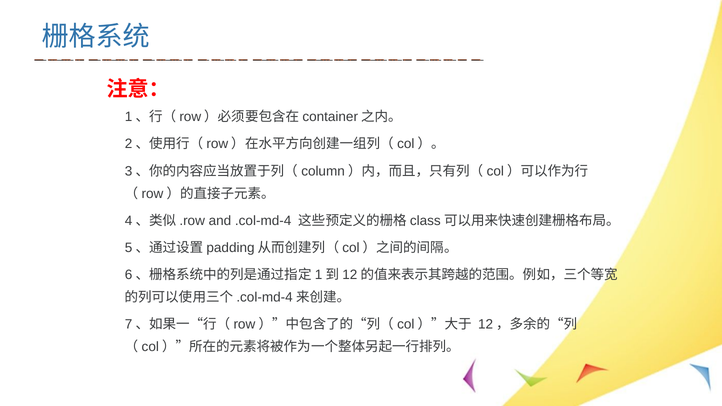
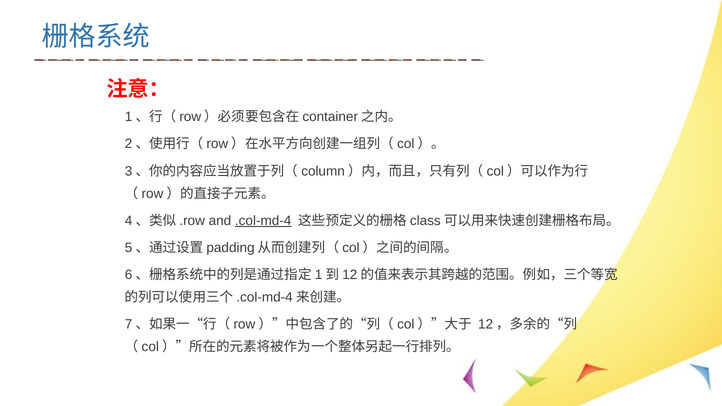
.col-md-4 underline: none -> present (263, 221)
